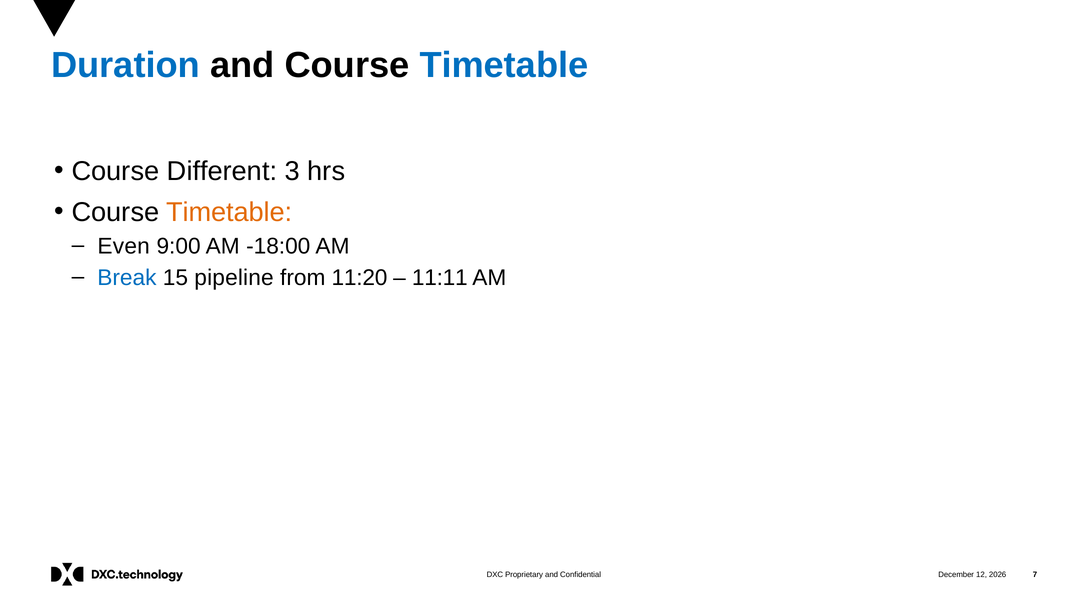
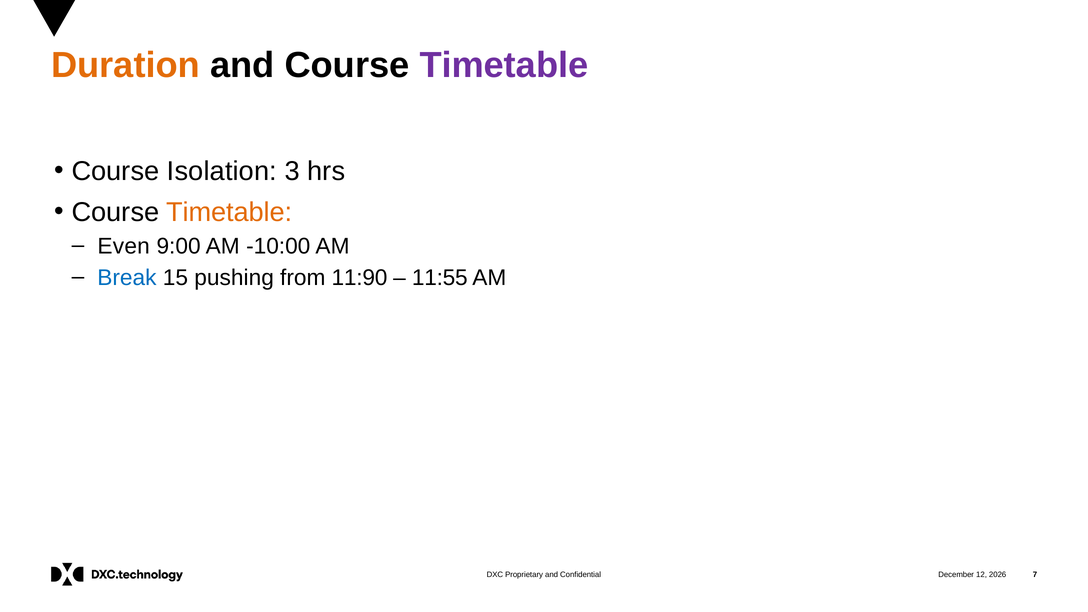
Duration colour: blue -> orange (125, 65)
Timetable colour: blue -> purple (504, 65)
Different: Different -> Isolation (222, 171)
-18:00: -18:00 -> -10:00 (278, 246)
pipeline: pipeline -> pushing (234, 278)
11:20: 11:20 -> 11:90 (359, 278)
11:11: 11:11 -> 11:55 (440, 278)
